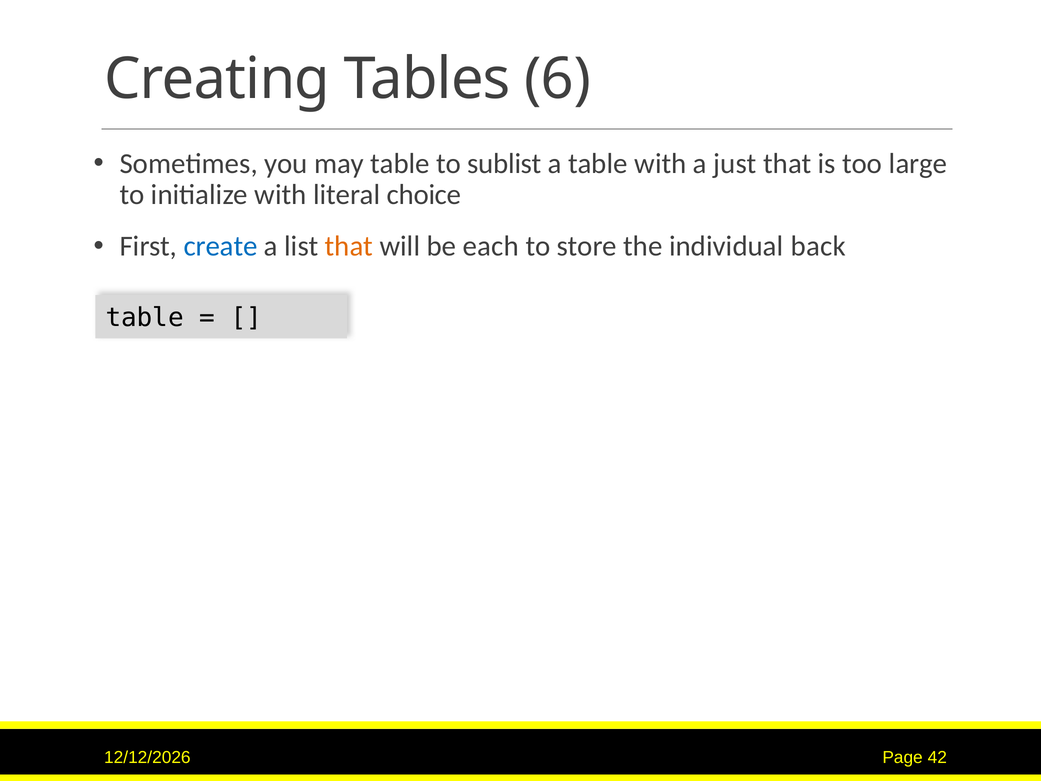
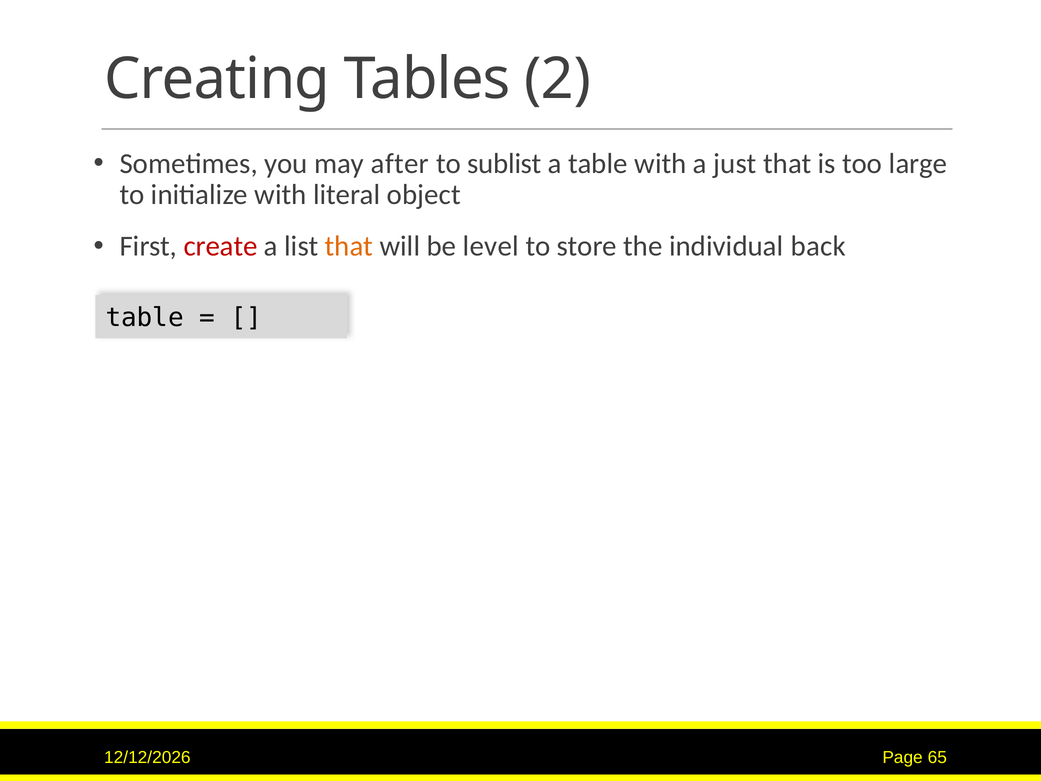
6: 6 -> 2 (558, 79)
may table: table -> after (400, 164)
choice: choice -> object (424, 195)
create colour: blue -> red (221, 246)
each: each -> level (491, 246)
42: 42 -> 65 (937, 757)
